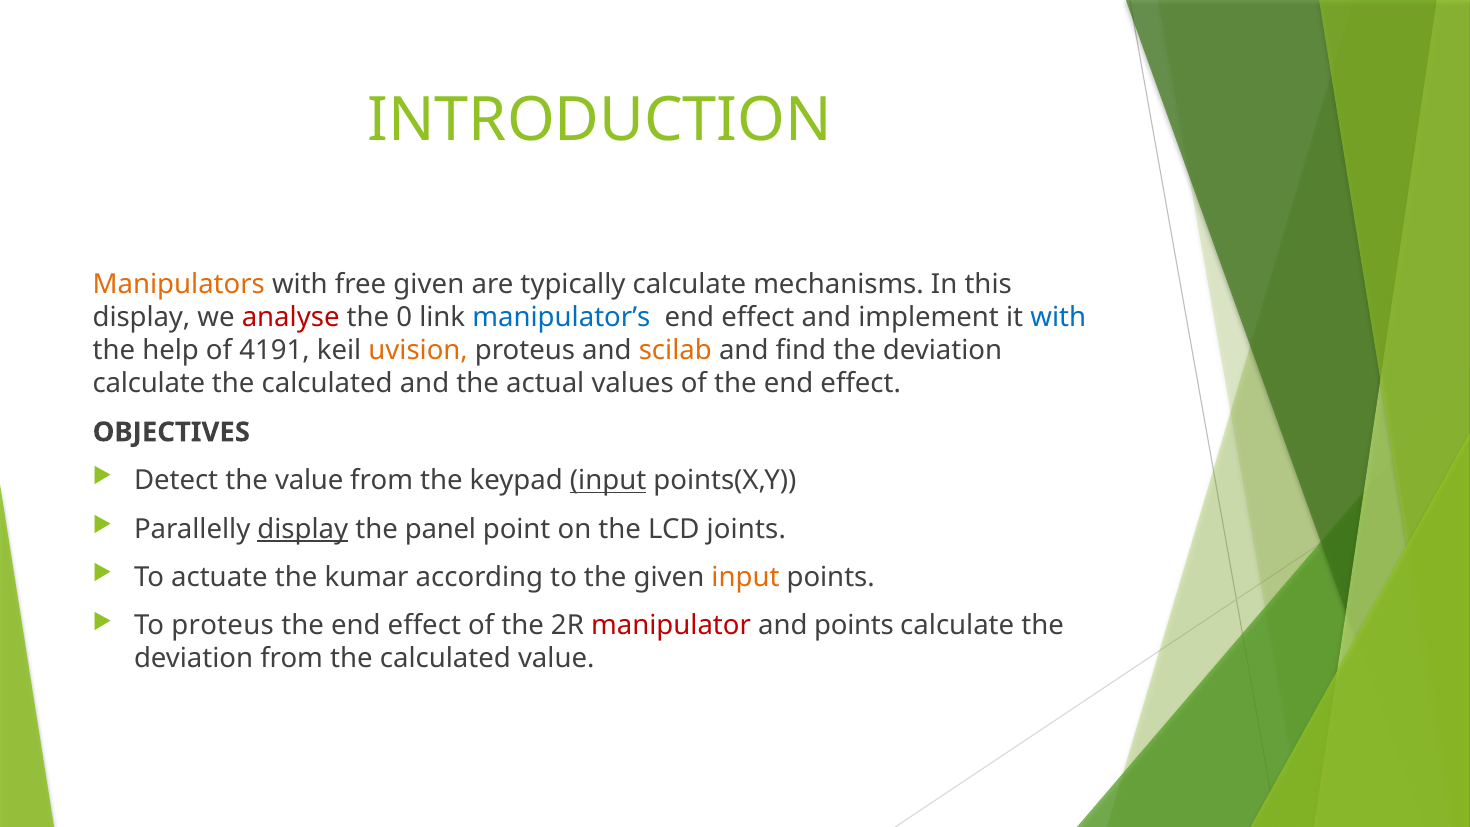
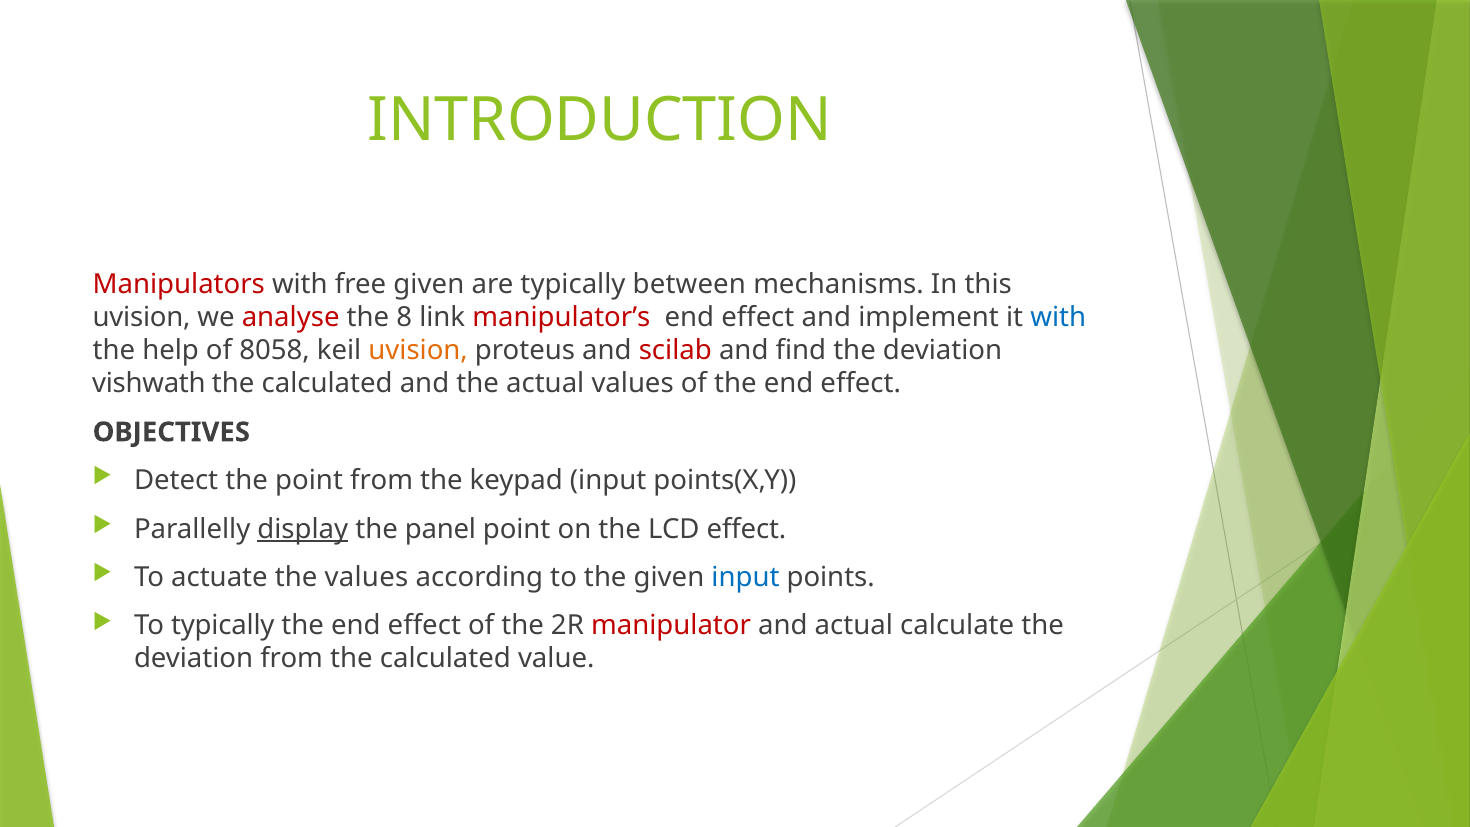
Manipulators colour: orange -> red (179, 284)
typically calculate: calculate -> between (689, 284)
display: display -> uvision (142, 318)
0: 0 -> 8 (404, 318)
manipulator’s colour: blue -> red (561, 318)
4191: 4191 -> 8058 (274, 351)
scilab colour: orange -> red (675, 351)
calculate: calculate -> vishwath (149, 384)
the value: value -> point (309, 481)
input underline: present -> none (608, 481)
LCD joints: joints -> effect (746, 529)
the kumar: kumar -> values (366, 577)
input colour: orange -> blue (745, 577)
To proteus: proteus -> typically (223, 626)
and points: points -> actual (854, 626)
